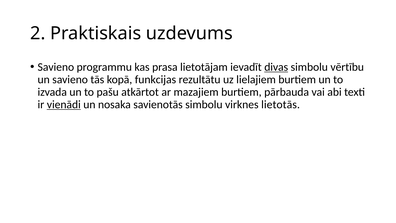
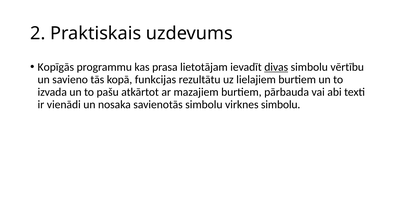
Savieno: Savieno -> Kopīgās (56, 67)
vienādi underline: present -> none (64, 104)
virknes lietotās: lietotās -> simbolu (281, 104)
